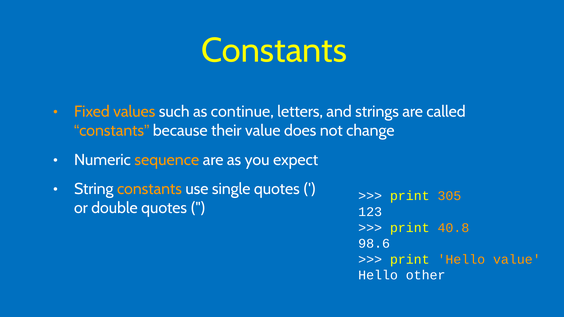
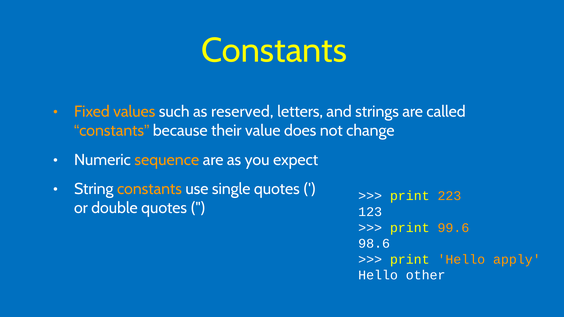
continue: continue -> reserved (242, 112)
305: 305 -> 223 (449, 196)
40.8: 40.8 -> 99.6 (453, 228)
Hello value: value -> apply (517, 260)
